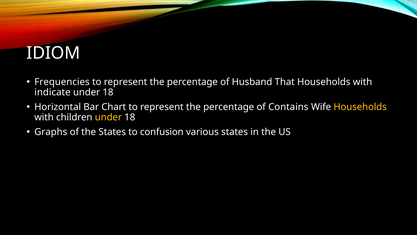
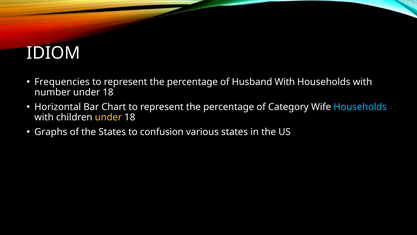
Husband That: That -> With (285, 82)
indicate: indicate -> number (53, 92)
Contains: Contains -> Category (288, 107)
Households colour: yellow -> light blue (360, 107)
